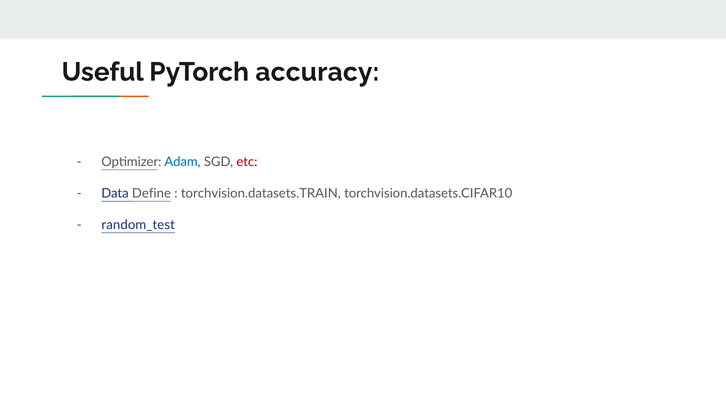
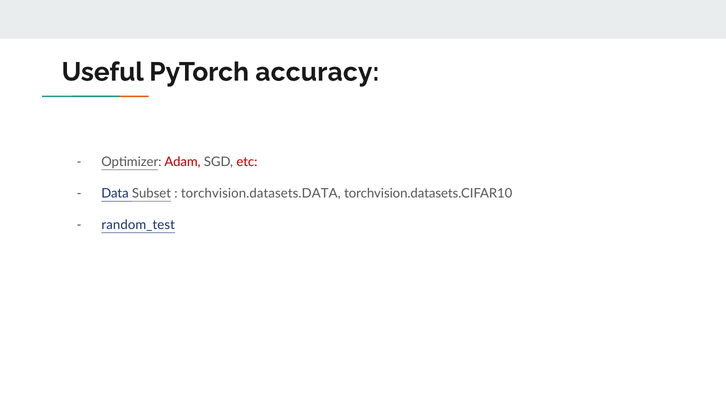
Adam colour: blue -> red (182, 162)
Define: Define -> Subset (151, 194)
torchvision.datasets.TRAIN: torchvision.datasets.TRAIN -> torchvision.datasets.DATA (261, 194)
